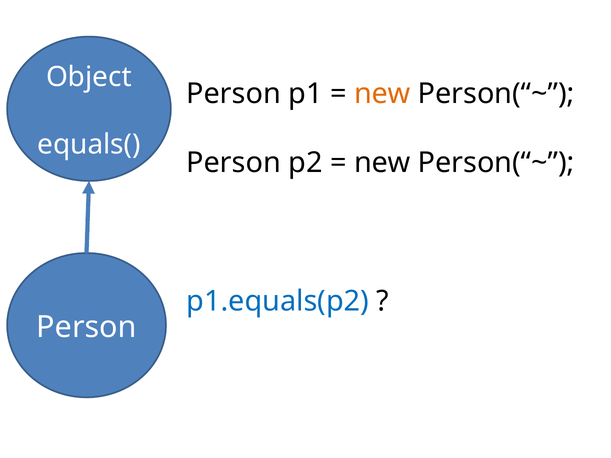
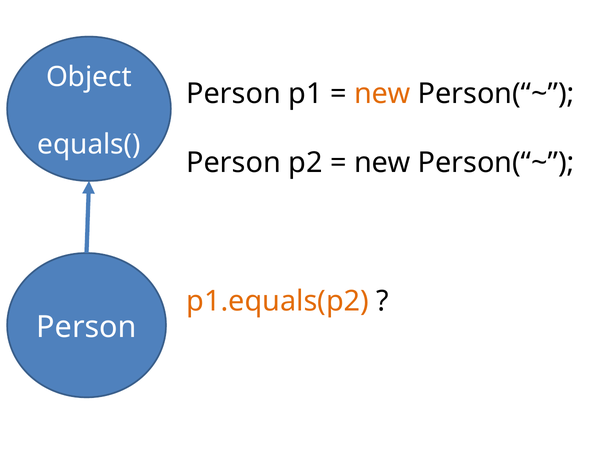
p1.equals(p2 colour: blue -> orange (278, 301)
